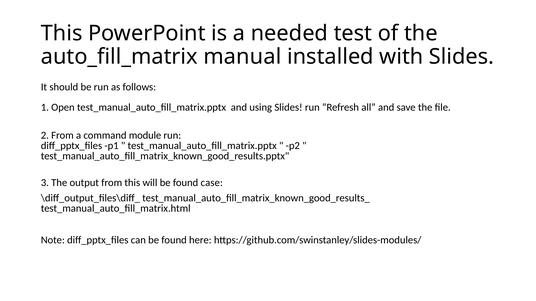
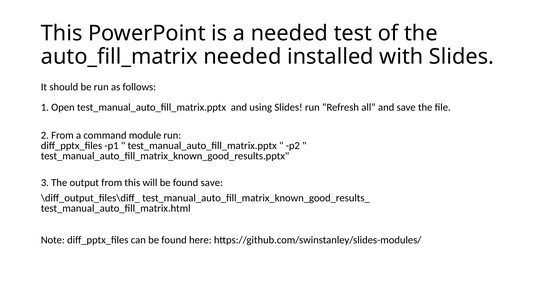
auto_fill_matrix manual: manual -> needed (242, 57)
found case: case -> save (212, 183)
